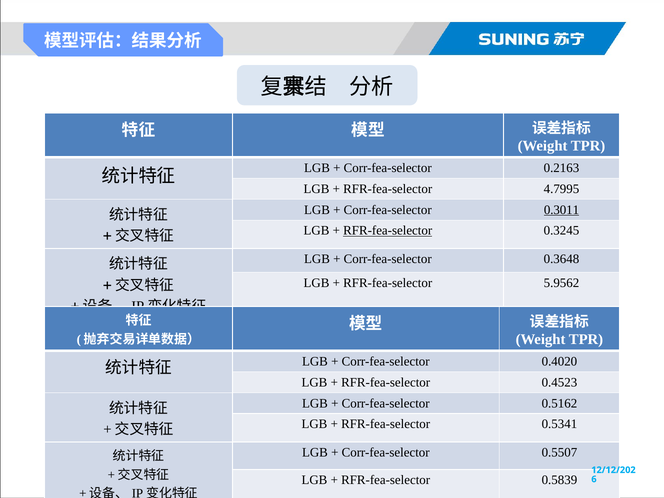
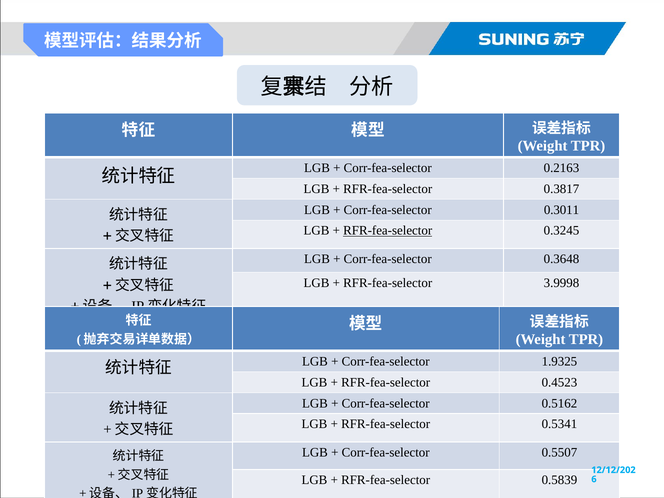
4.7995: 4.7995 -> 0.3817 (561, 189)
0.3011 underline: present -> none (562, 210)
5.9562: 5.9562 -> 3.9998 (561, 283)
0.4020: 0.4020 -> 1.9325 (559, 361)
